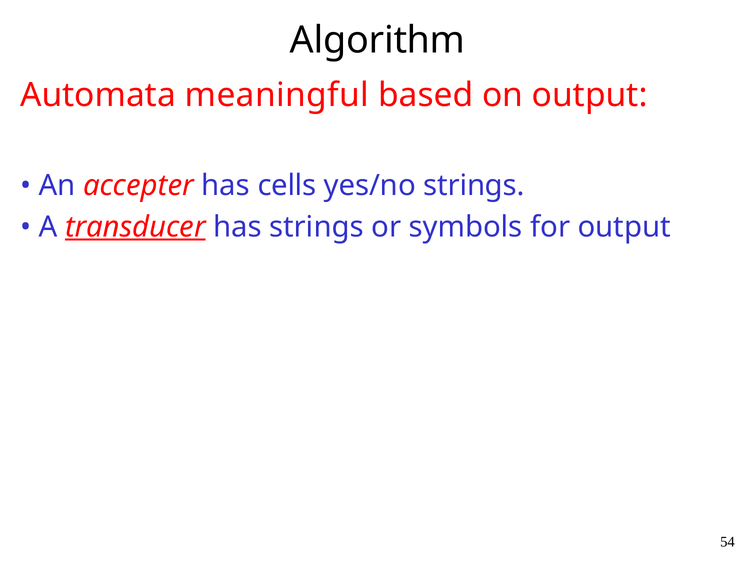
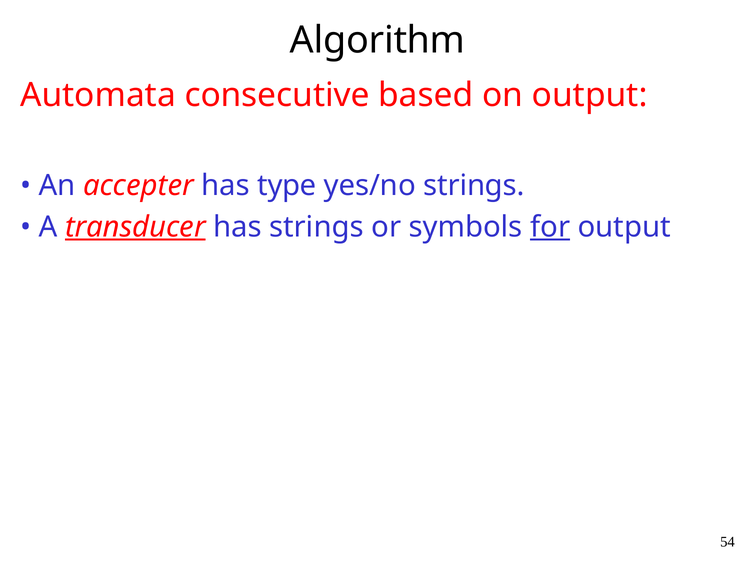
meaningful: meaningful -> consecutive (277, 95)
cells: cells -> type (287, 186)
for underline: none -> present (550, 227)
